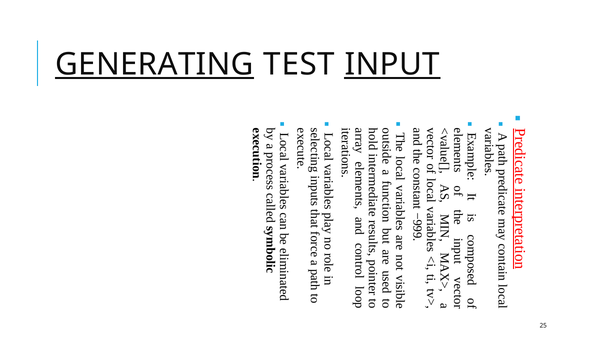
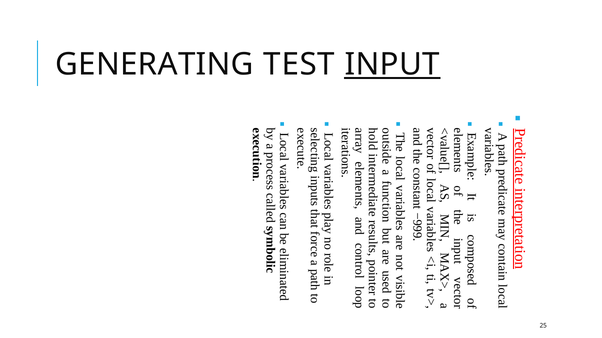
GENERATING underline: present -> none (154, 65)
